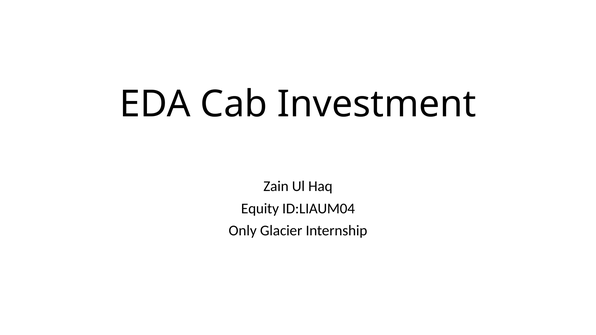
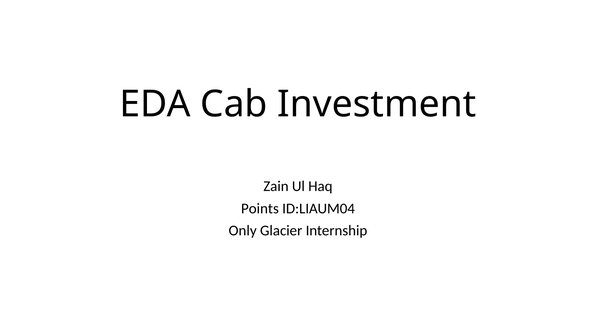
Equity: Equity -> Points (260, 209)
